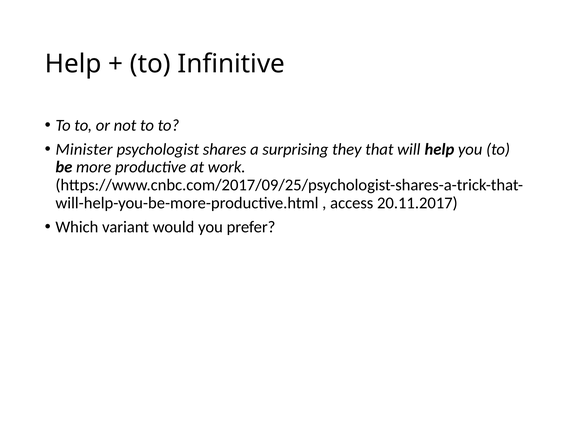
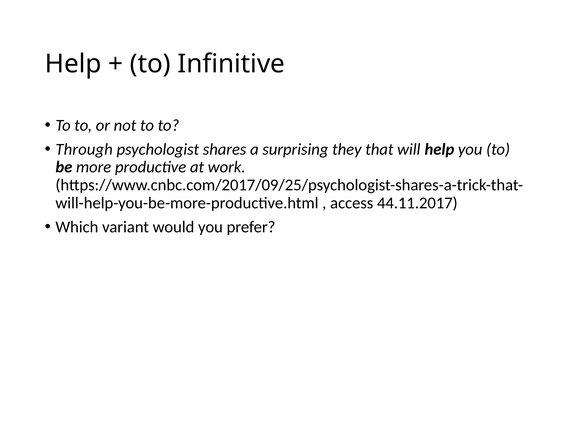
Minister: Minister -> Through (84, 149)
20.11.2017: 20.11.2017 -> 44.11.2017 (417, 203)
